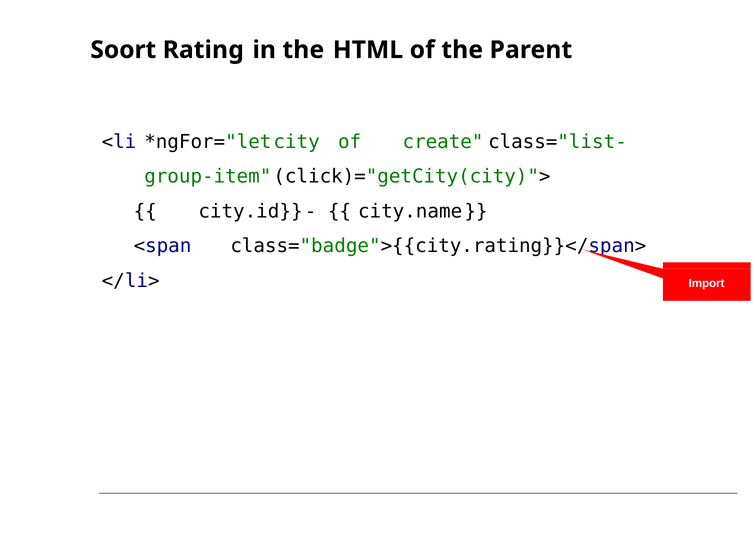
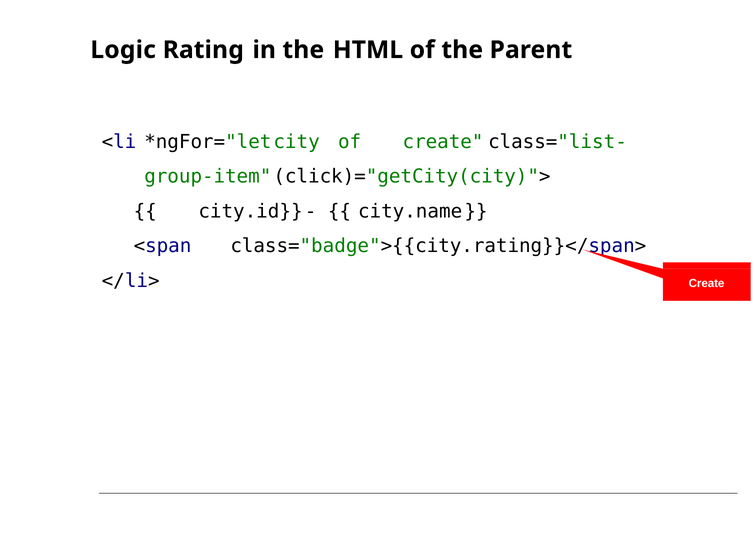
Soort: Soort -> Logic (123, 50)
</li> Import: Import -> Create (707, 283)
